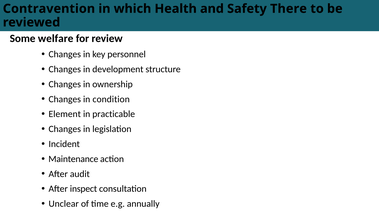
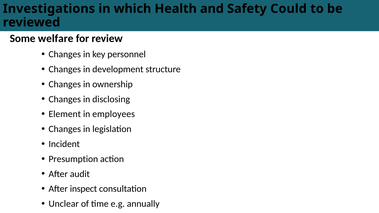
Contravention: Contravention -> Investigations (49, 9)
There: There -> Could (289, 9)
condition: condition -> disclosing (111, 99)
practicable: practicable -> employees (114, 114)
Maintenance: Maintenance -> Presumption (73, 159)
